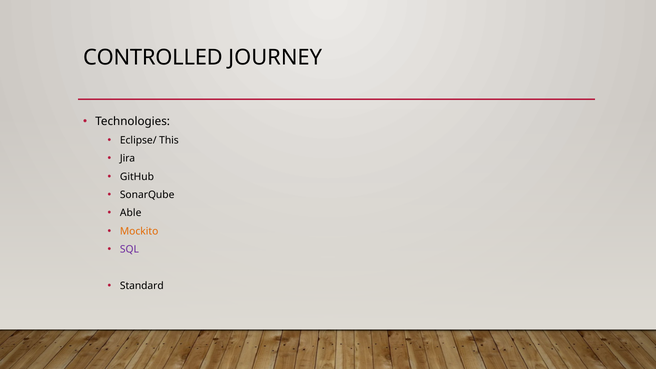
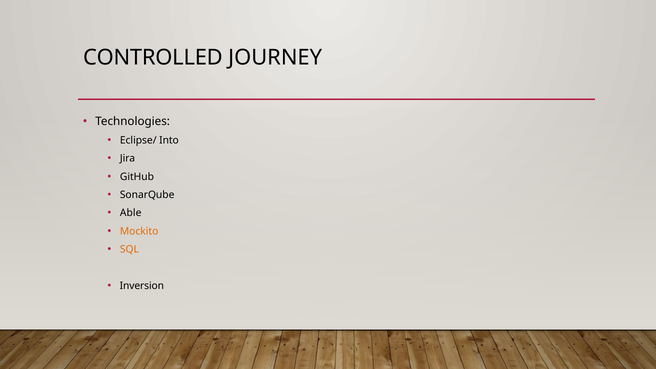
This: This -> Into (169, 140)
SQL colour: purple -> orange (129, 249)
Standard: Standard -> Inversion (142, 286)
